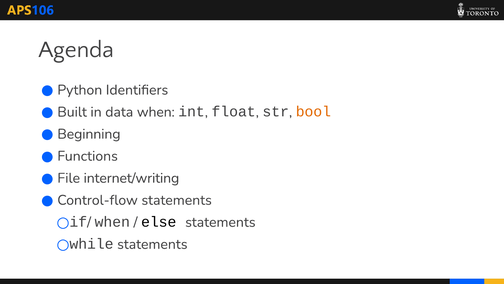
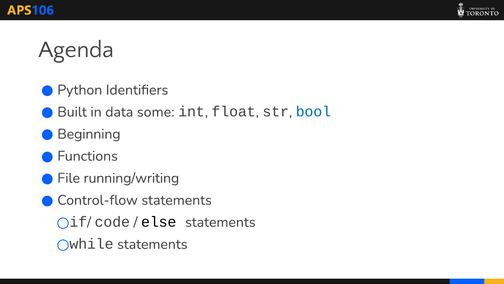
data when: when -> some (156, 112)
bool colour: orange -> blue (313, 112)
internet/writing: internet/writing -> running/writing (131, 178)
when: when -> code (112, 222)
